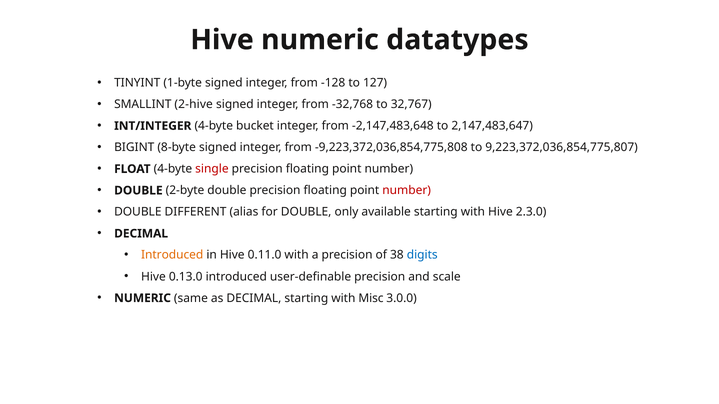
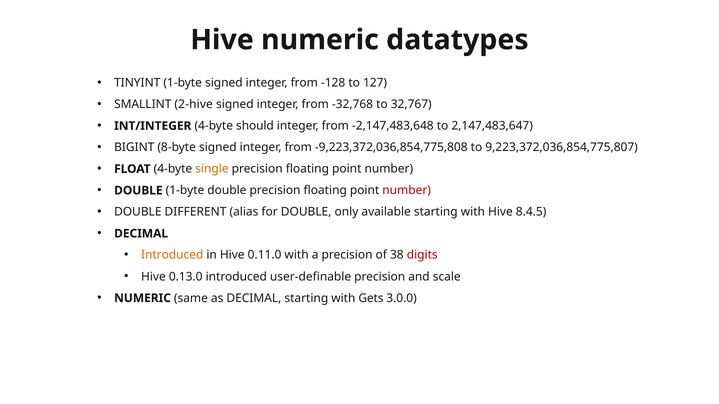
bucket: bucket -> should (255, 126)
single colour: red -> orange (212, 169)
DOUBLE 2-byte: 2-byte -> 1-byte (185, 191)
2.3.0: 2.3.0 -> 8.4.5 (531, 212)
digits colour: blue -> red (422, 255)
Misc: Misc -> Gets (371, 298)
